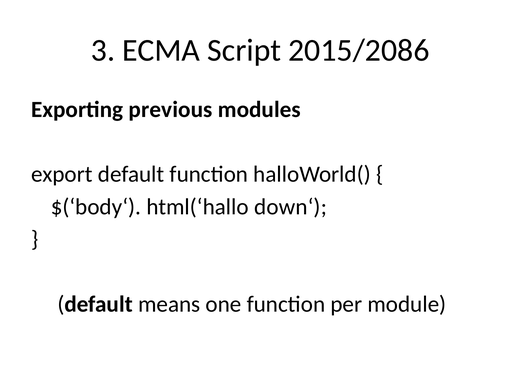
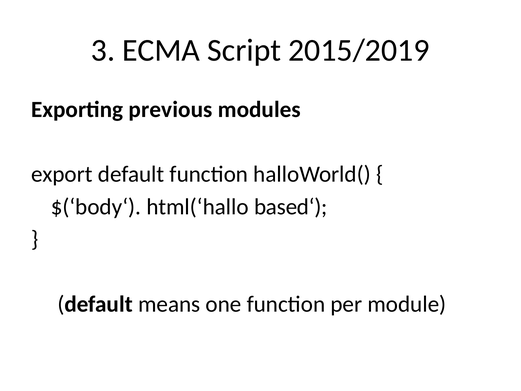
2015/2086: 2015/2086 -> 2015/2019 (359, 50)
down‘: down‘ -> based‘ (291, 207)
